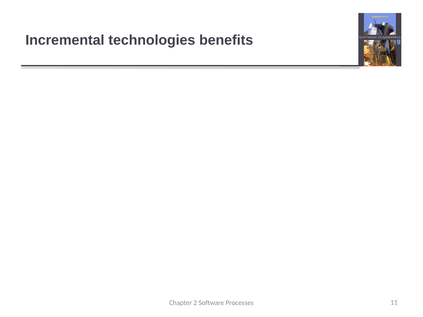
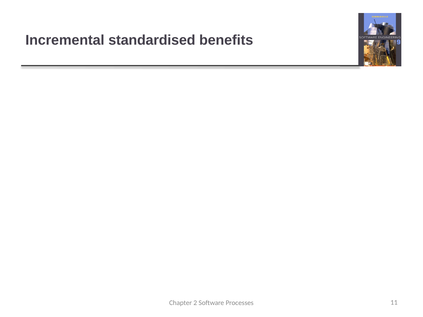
technologies: technologies -> standardised (152, 40)
